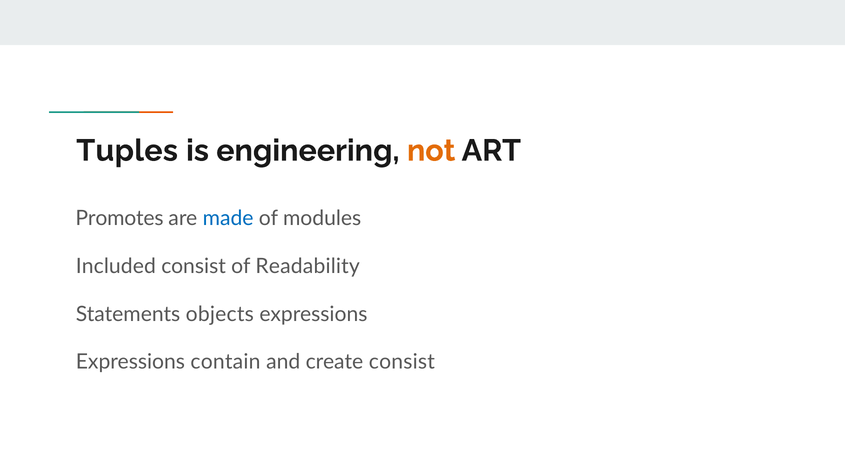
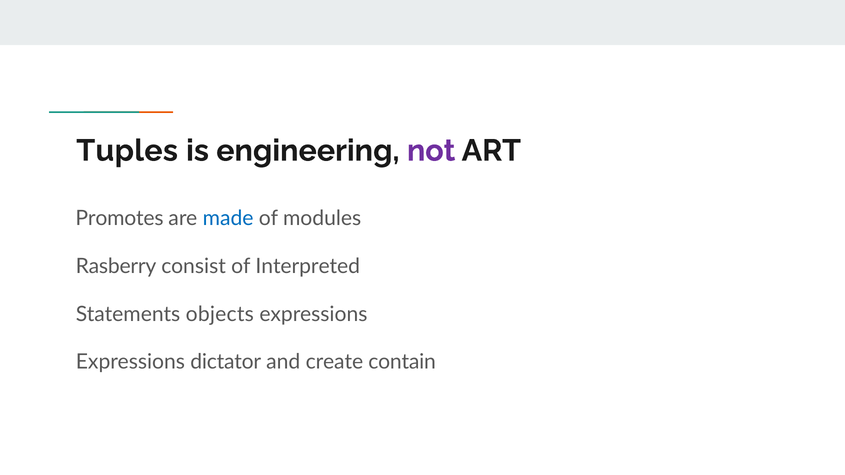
not colour: orange -> purple (431, 151)
Included: Included -> Rasberry (116, 266)
Readability: Readability -> Interpreted (308, 266)
contain: contain -> dictator (226, 362)
create consist: consist -> contain (402, 362)
